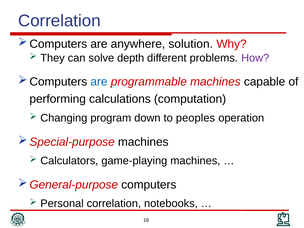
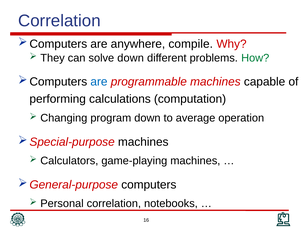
solution: solution -> compile (191, 44)
solve depth: depth -> down (131, 58)
How colour: purple -> green (255, 58)
peoples: peoples -> average (196, 118)
